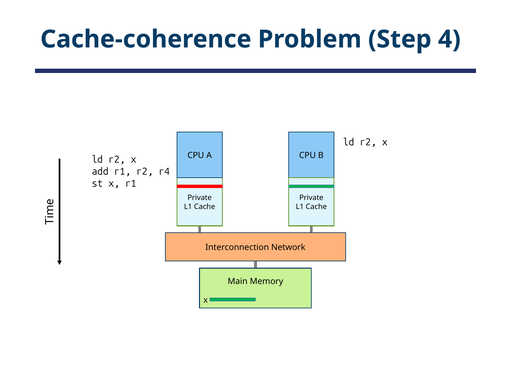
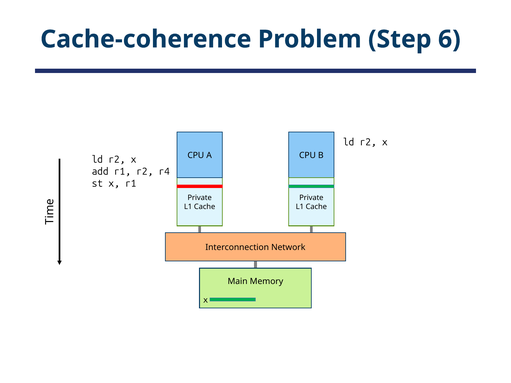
4: 4 -> 6 (449, 39)
